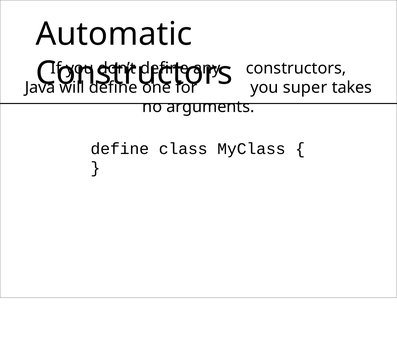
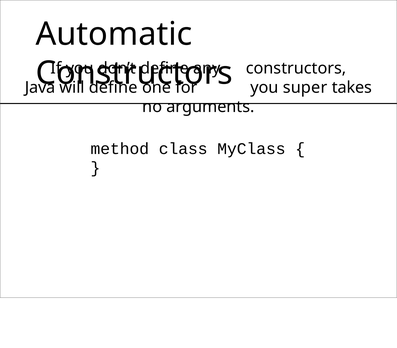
define: define -> method (120, 149)
